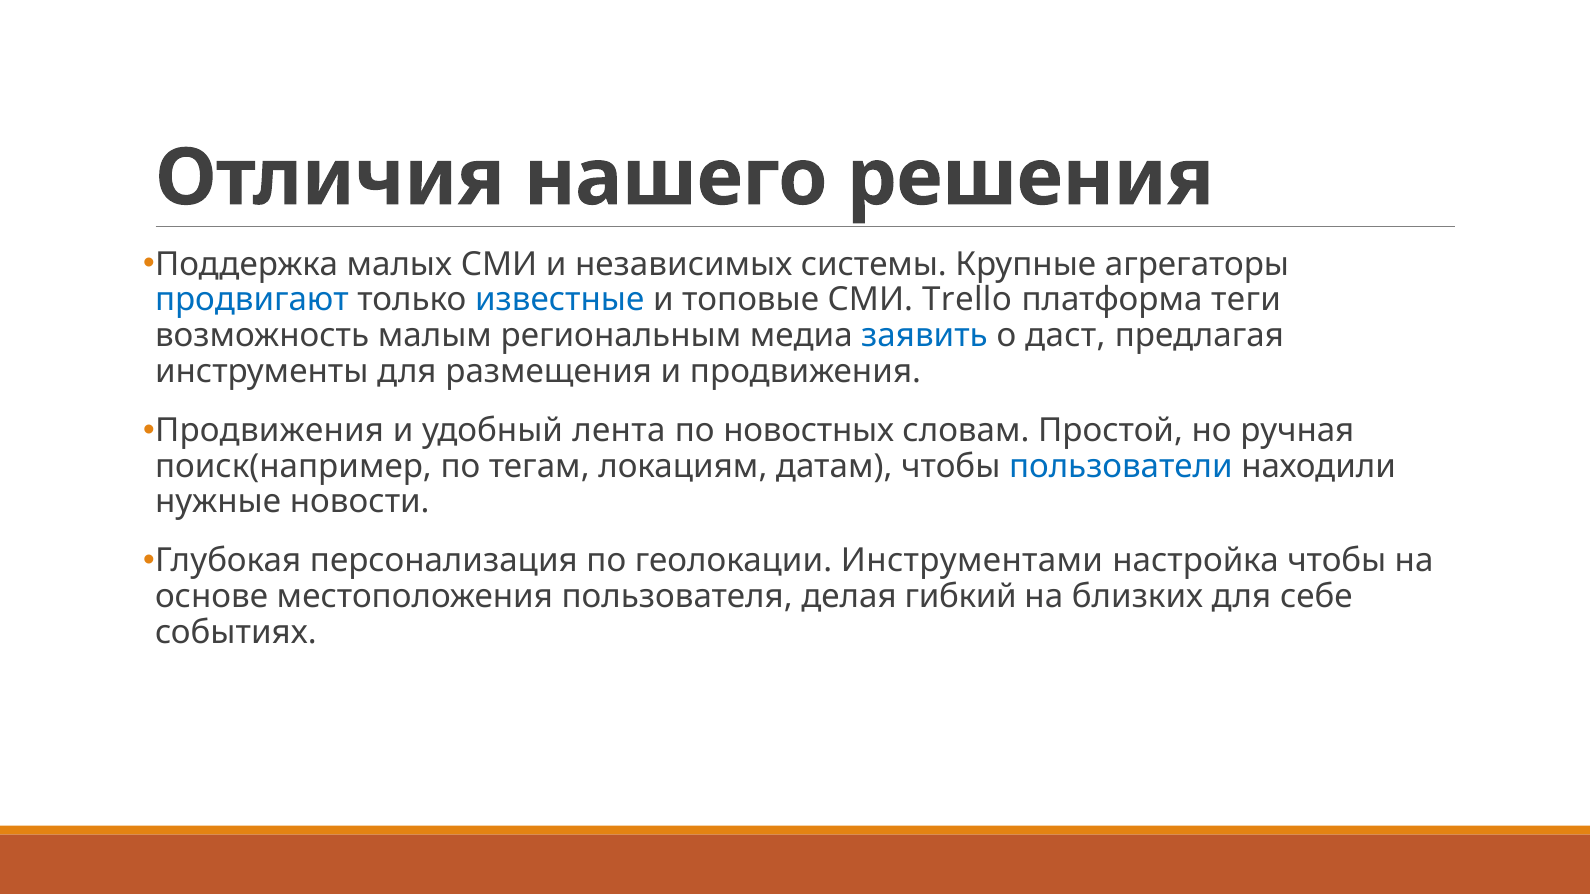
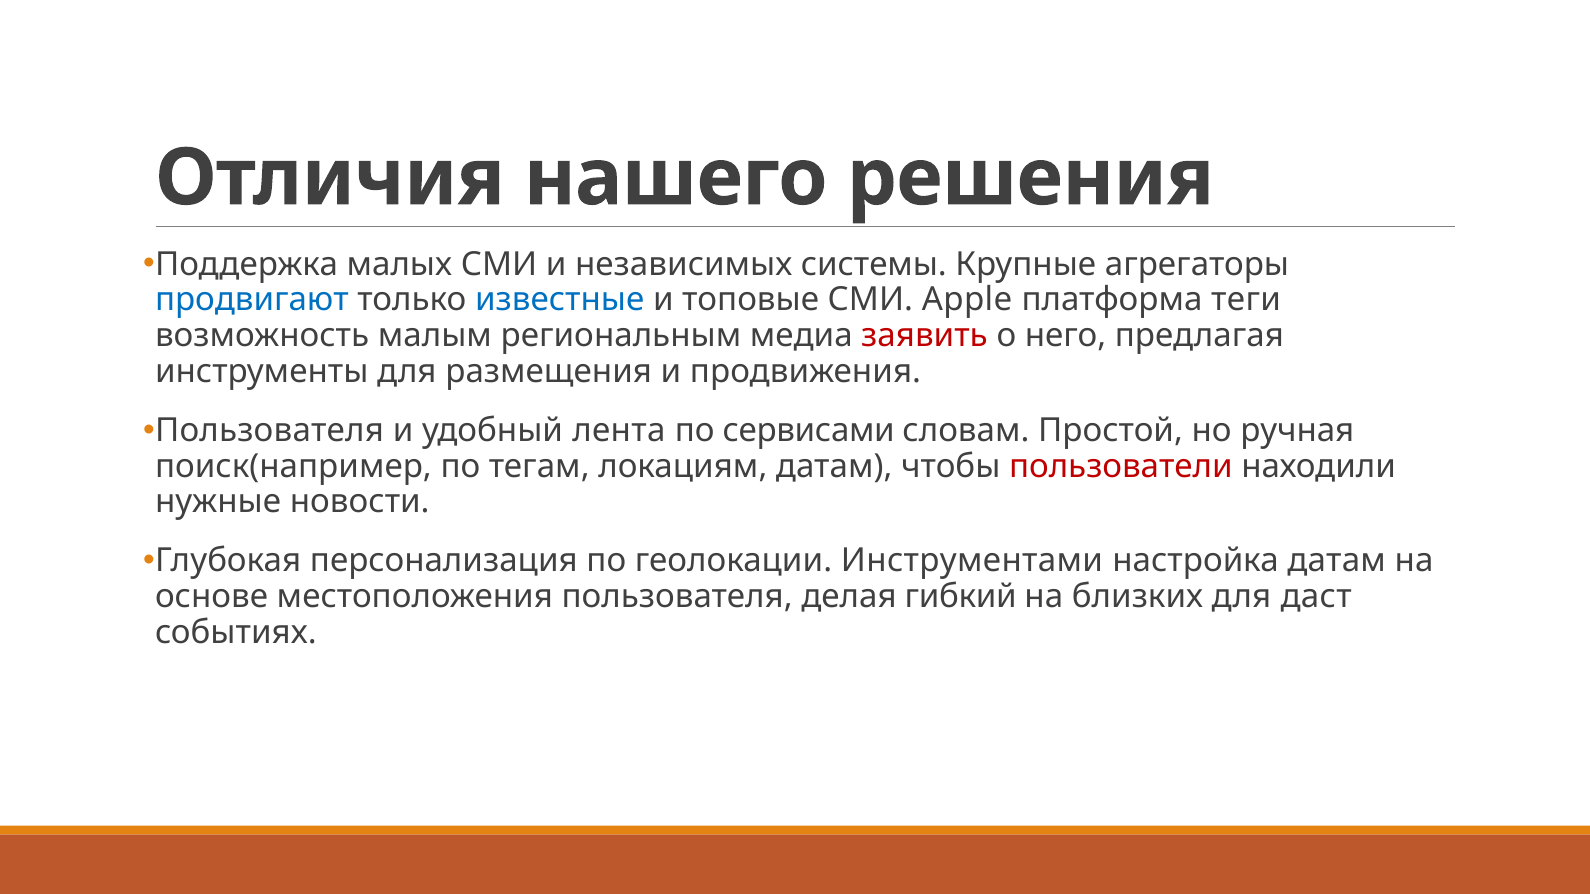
Trello: Trello -> Apple (967, 300)
заявить colour: blue -> red (925, 336)
даст: даст -> него (1066, 336)
Продвижения: Продвижения -> Пользователя (270, 431)
новостных: новостных -> сервисами (809, 431)
пользователи colour: blue -> red (1121, 466)
настройка чтобы: чтобы -> датам (1337, 561)
себе: себе -> даст (1316, 597)
